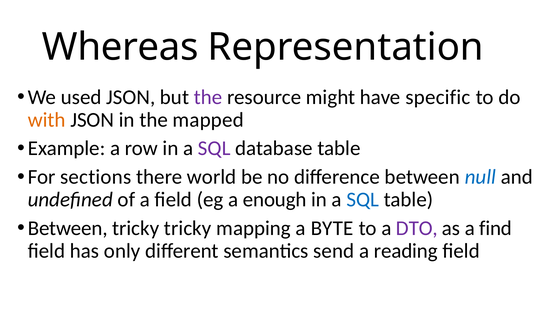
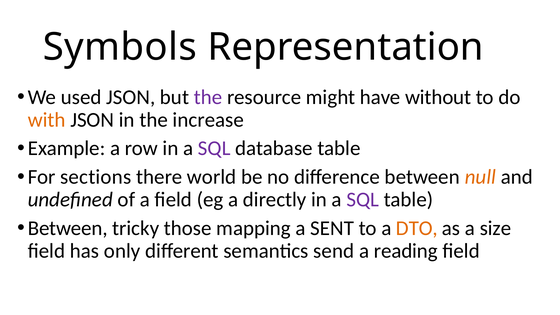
Whereas: Whereas -> Symbols (120, 47)
specific: specific -> without (438, 97)
mapped: mapped -> increase (208, 120)
null colour: blue -> orange (480, 177)
enough: enough -> directly (275, 200)
SQL colour: blue -> purple (363, 200)
tricky tricky: tricky -> those (188, 228)
BYTE: BYTE -> SENT (332, 228)
DTO colour: purple -> orange (417, 228)
find: find -> size (496, 228)
